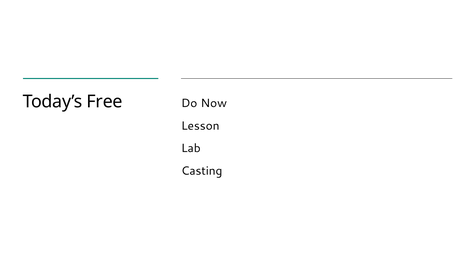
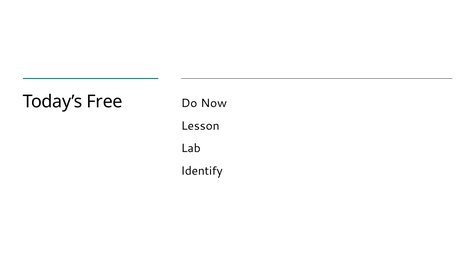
Casting: Casting -> Identify (202, 171)
